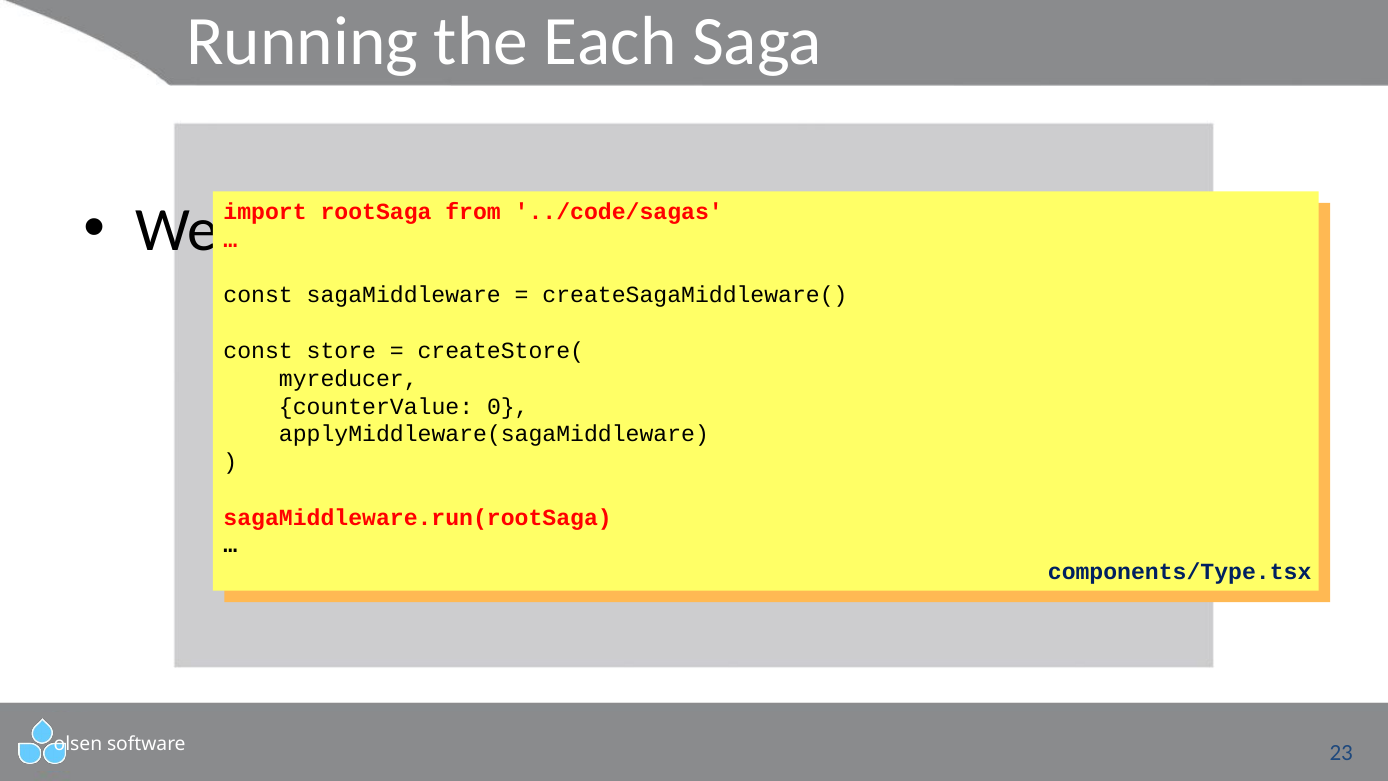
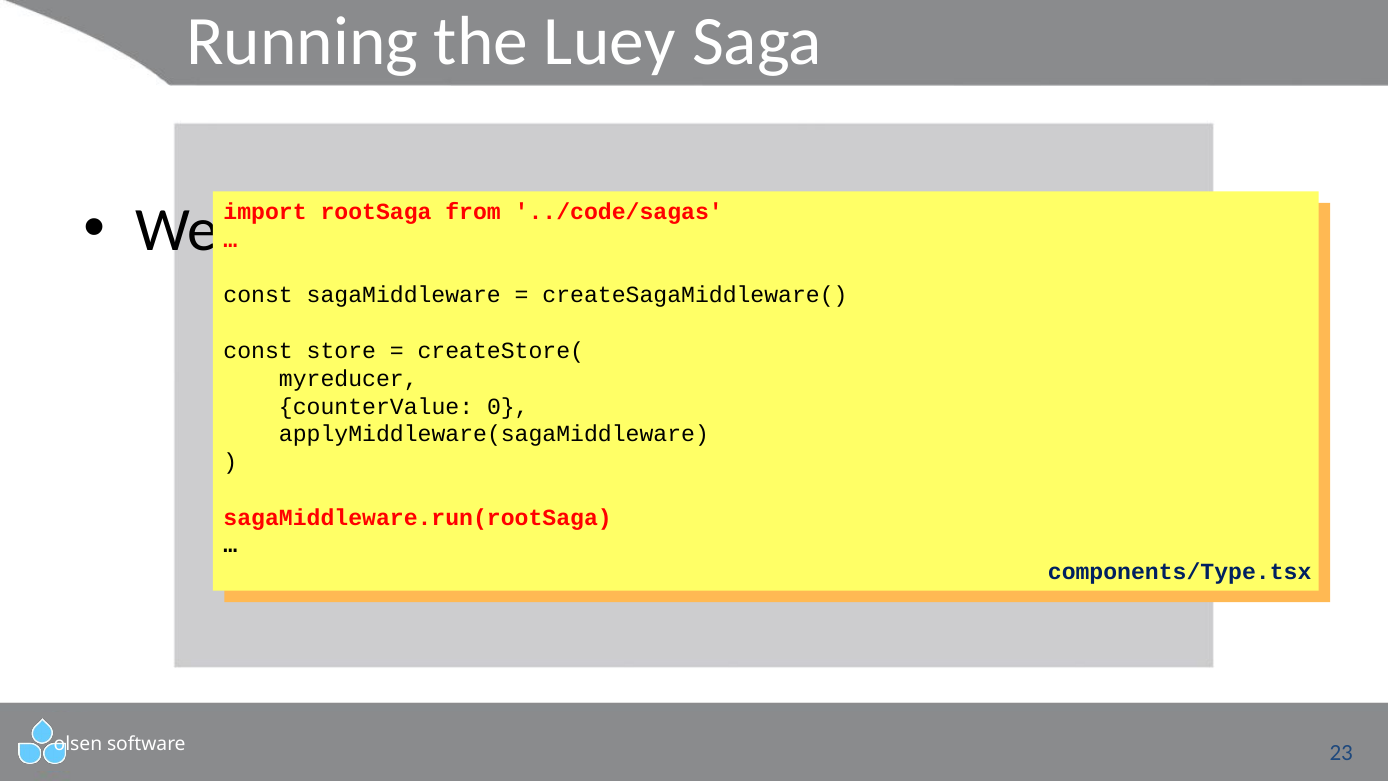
Each: Each -> Luey (610, 41)
